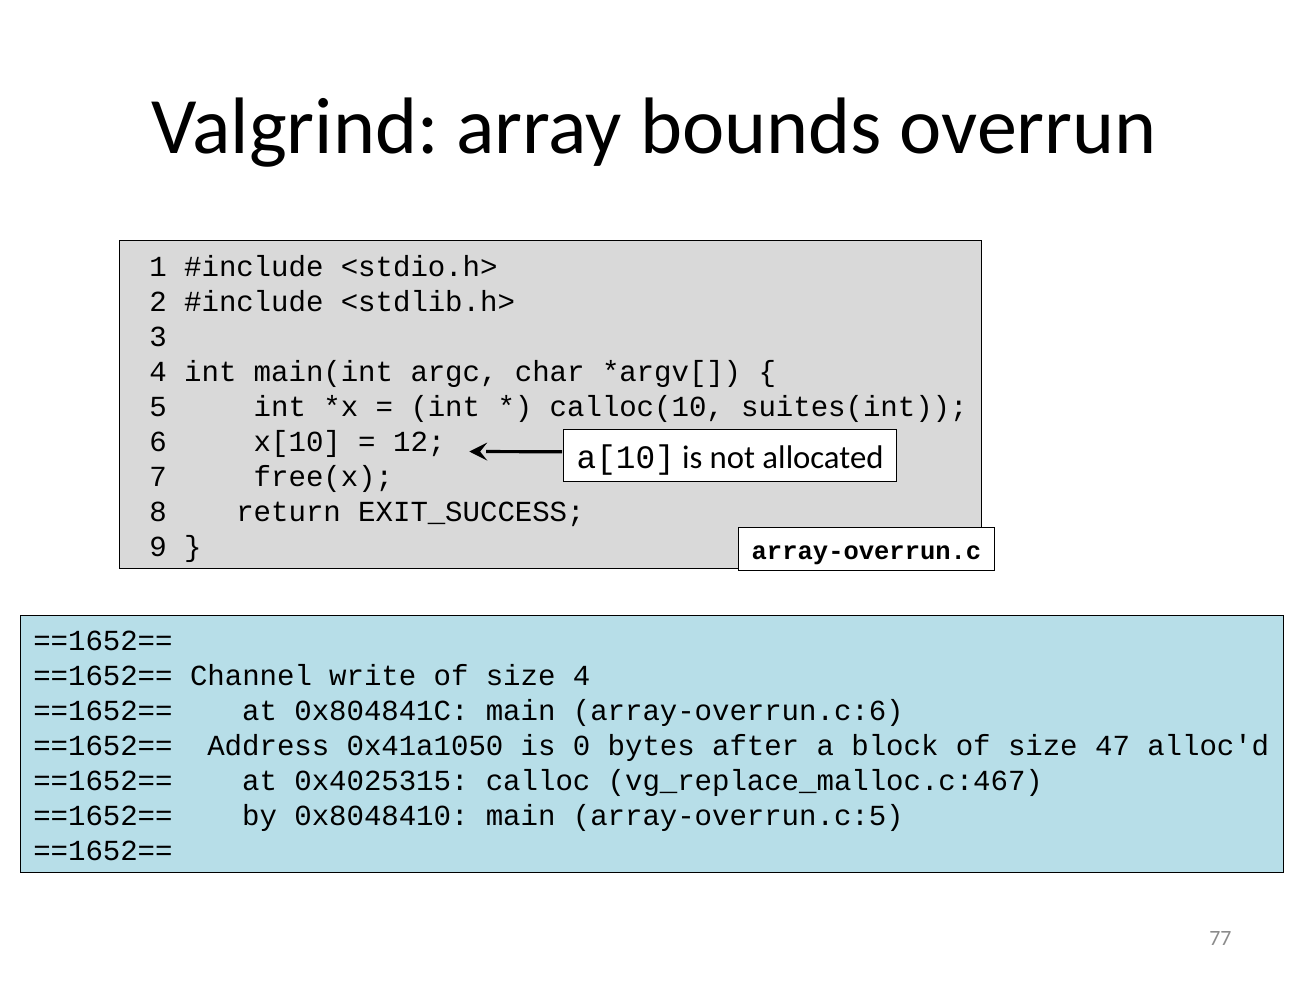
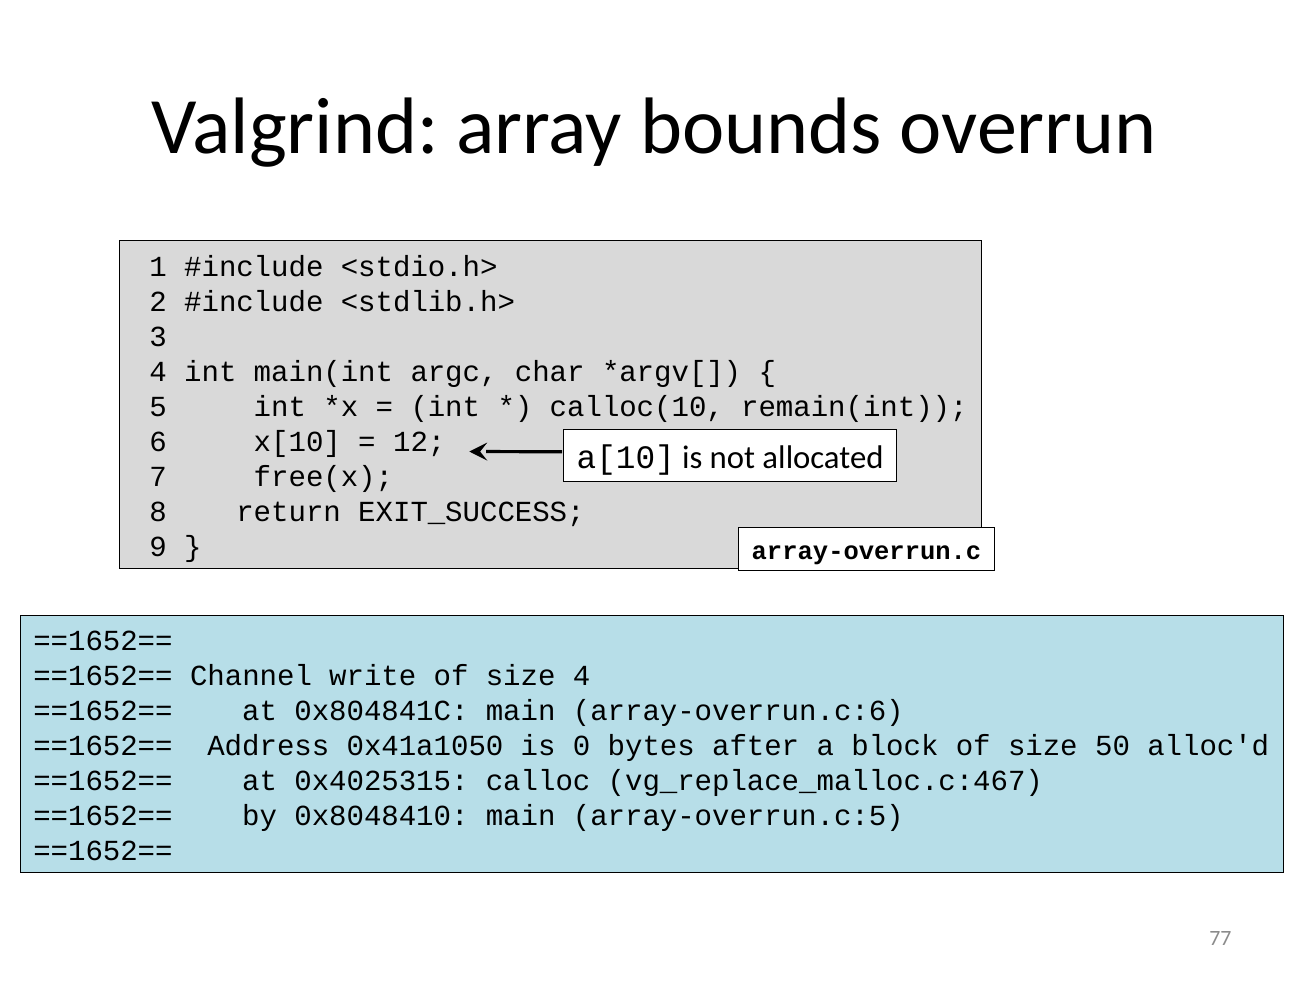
suites(int: suites(int -> remain(int (854, 406)
47: 47 -> 50 (1113, 746)
